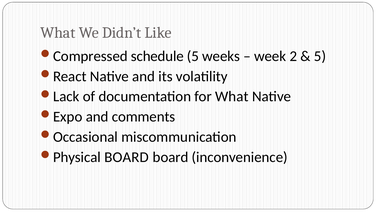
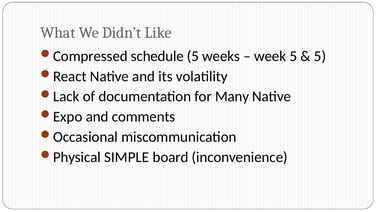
week 2: 2 -> 5 (293, 56)
for What: What -> Many (232, 96)
BOARD: BOARD -> SIMPLE (127, 157)
